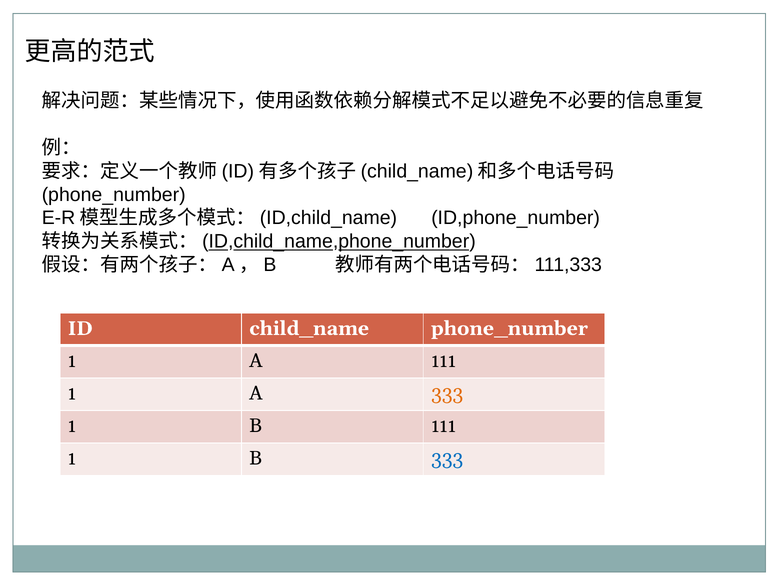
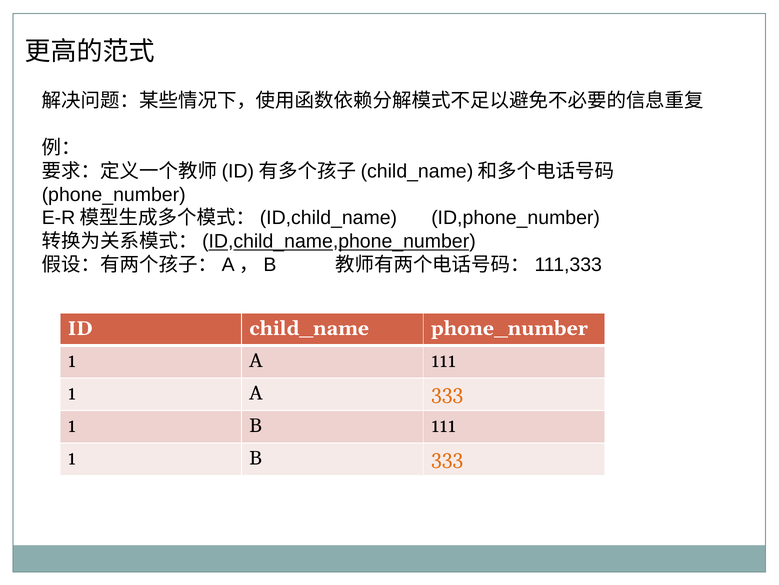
333 colour: blue -> orange (447, 458)
